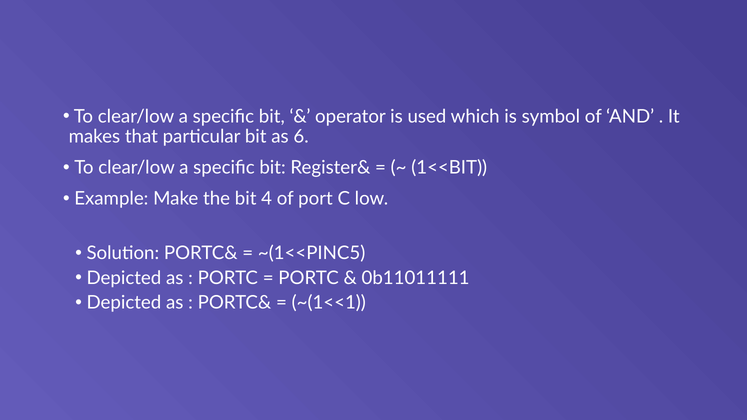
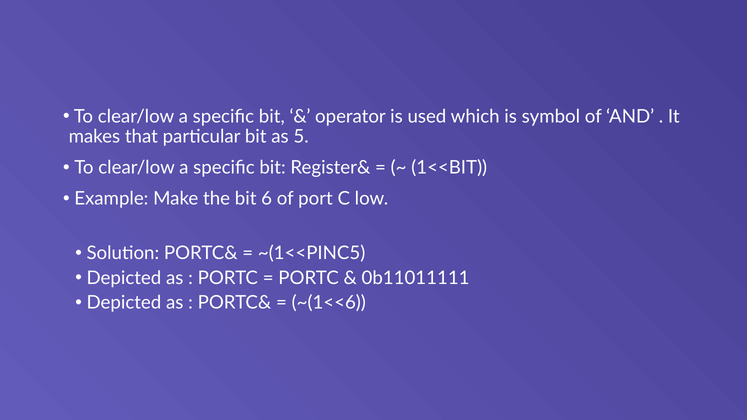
6: 6 -> 5 (301, 137)
4: 4 -> 6 (267, 199)
~(1<<1: ~(1<<1 -> ~(1<<6 (329, 303)
